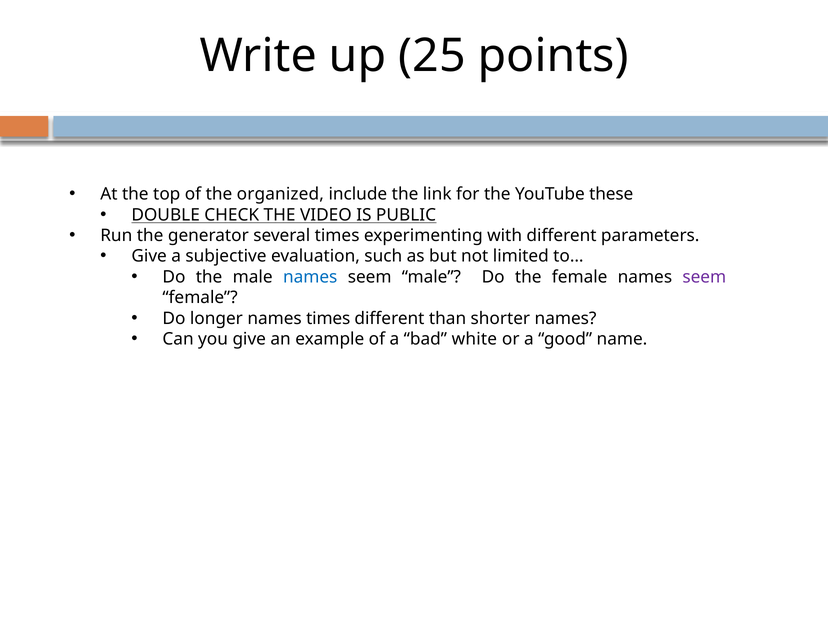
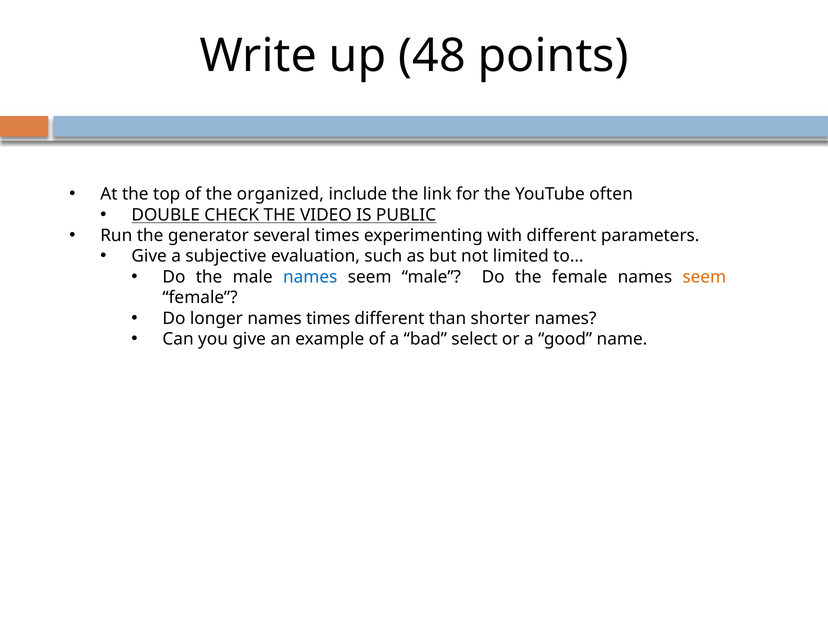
25: 25 -> 48 (432, 56)
these: these -> often (611, 194)
seem colour: purple -> orange (704, 277)
white: white -> select (474, 339)
